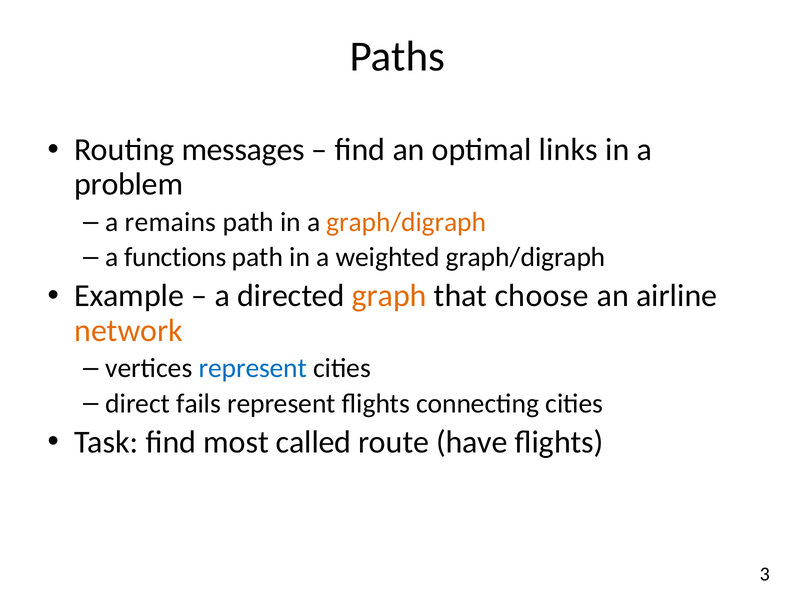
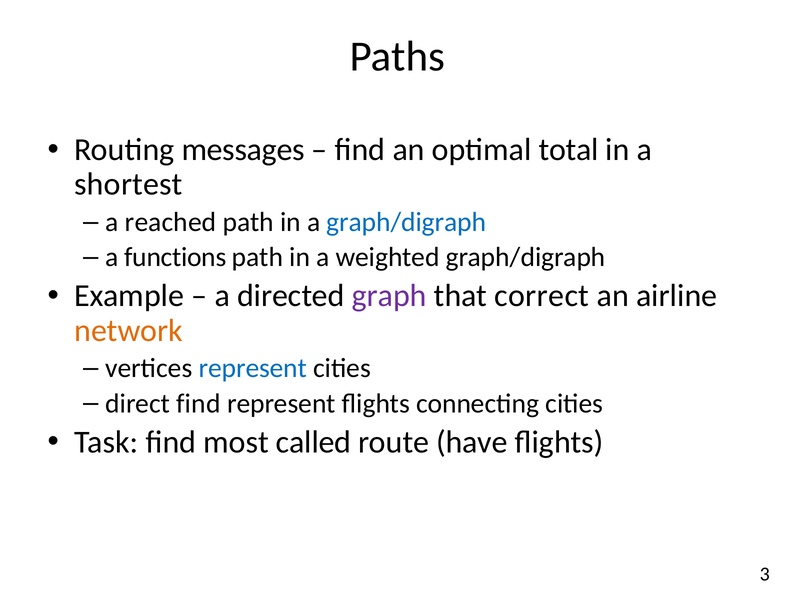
links: links -> total (569, 150)
problem: problem -> shortest (128, 184)
remains: remains -> reached (171, 222)
graph/digraph colour: orange -> blue (406, 222)
graph colour: orange -> purple (389, 296)
choose: choose -> correct (542, 296)
direct fails: fails -> find (198, 404)
